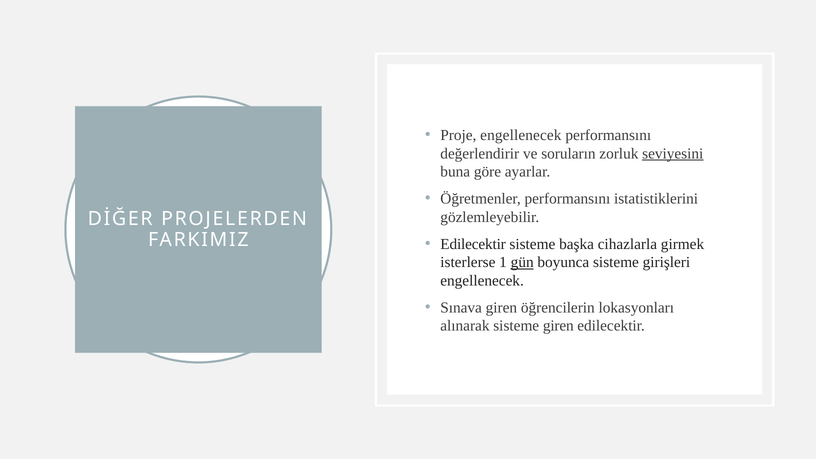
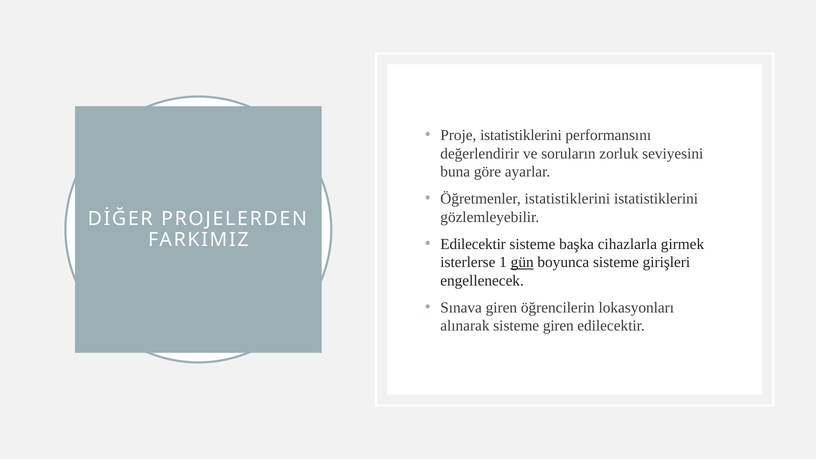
Proje engellenecek: engellenecek -> istatistiklerini (521, 135)
seviyesini underline: present -> none (673, 154)
Öğretmenler performansını: performansını -> istatistiklerini (567, 199)
